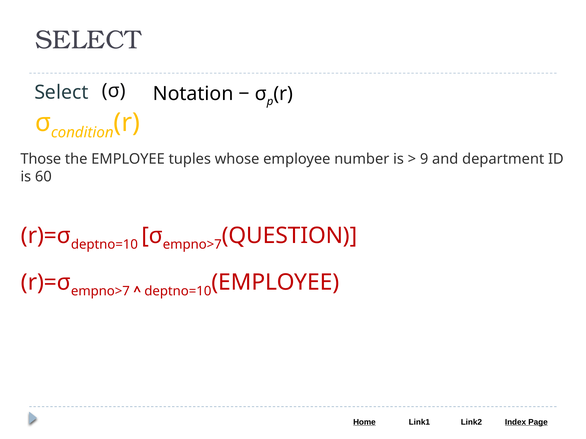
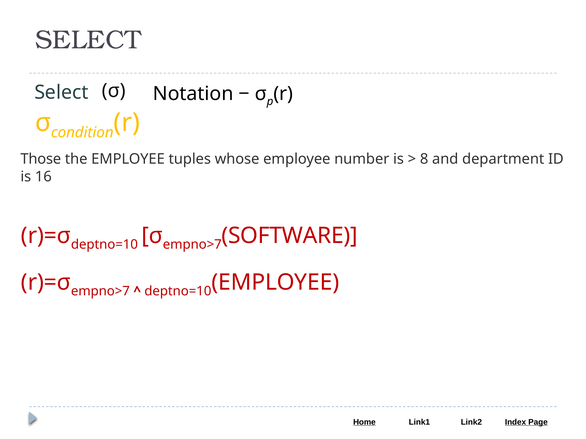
9: 9 -> 8 (424, 159)
60: 60 -> 16 (43, 177)
QUESTION: QUESTION -> SOFTWARE (290, 236)
